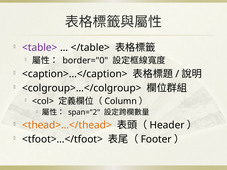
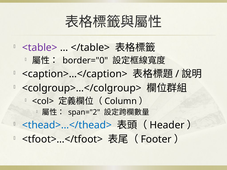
<thead>…</thead> colour: orange -> blue (67, 125)
